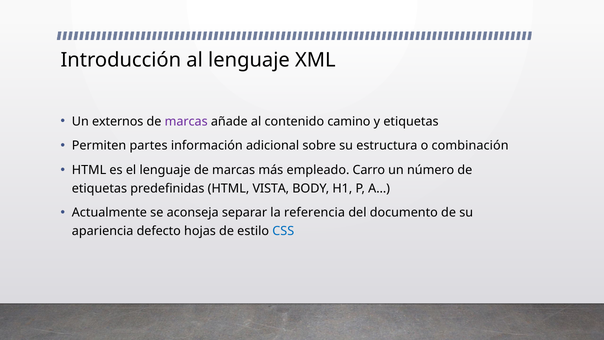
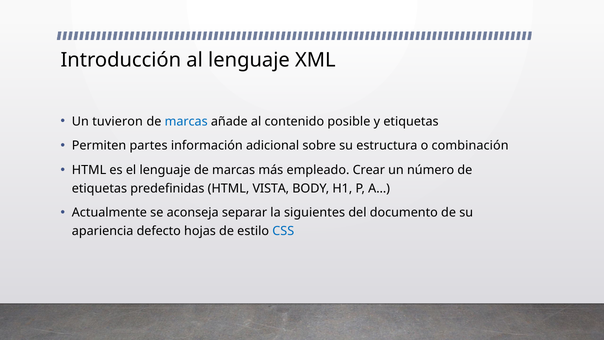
externos: externos -> tuvieron (118, 121)
marcas colour: purple -> blue (186, 121)
camino: camino -> posible (349, 121)
Carro: Carro -> Crear (369, 170)
referencia: referencia -> siguientes (315, 213)
